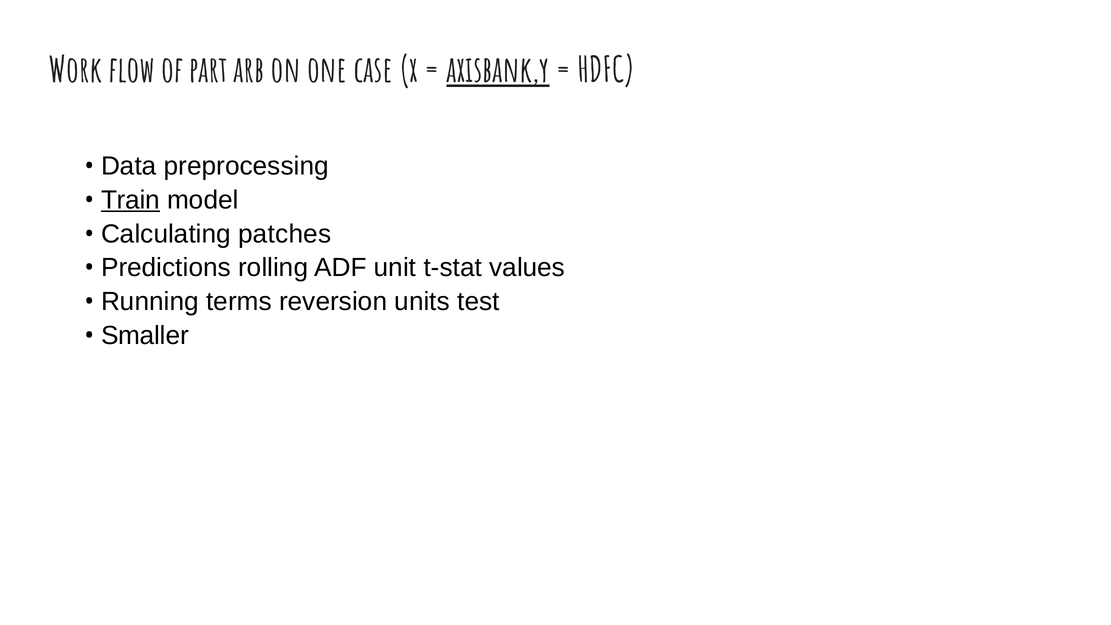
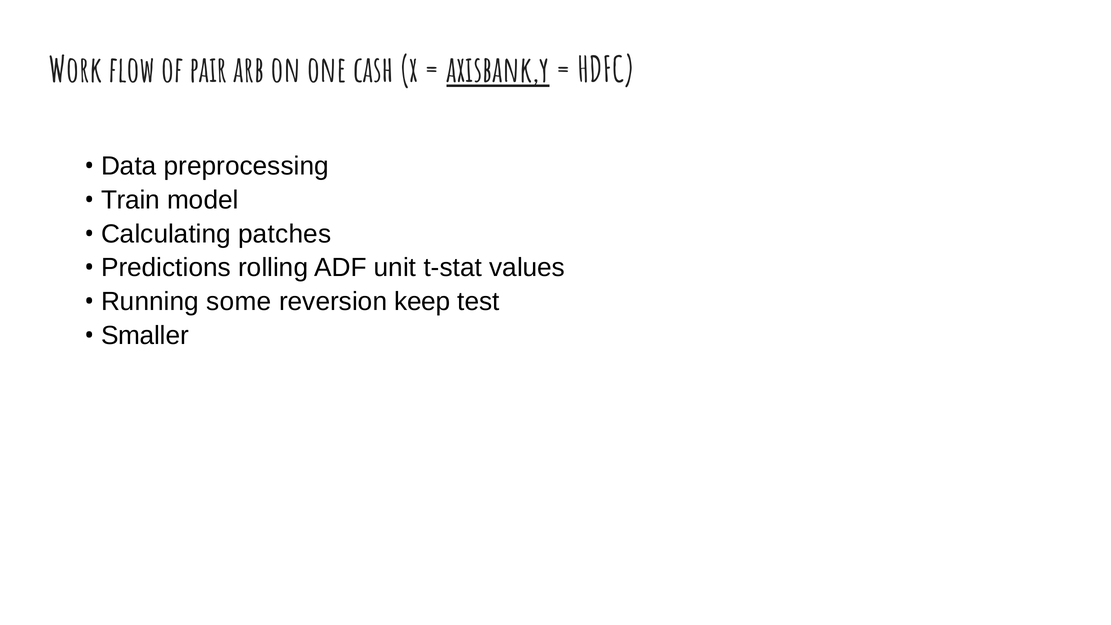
part: part -> pair (208, 70)
case: case -> cash (373, 70)
Train underline: present -> none (131, 200)
terms: terms -> some (239, 302)
units: units -> keep (422, 302)
